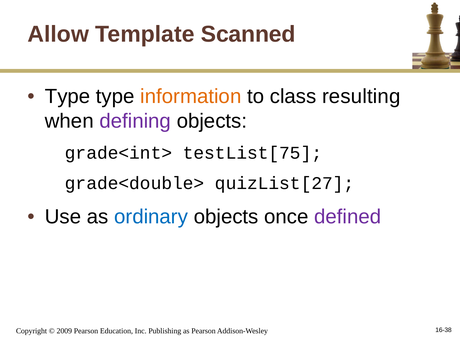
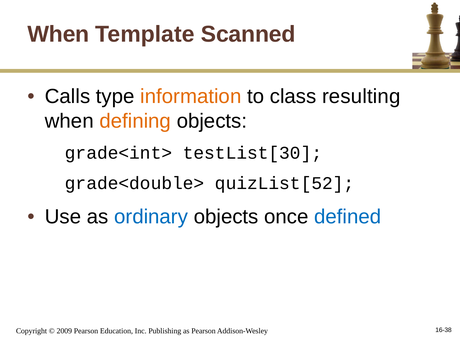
Allow: Allow -> When (58, 34)
Type: Type -> Calls (68, 96)
defining colour: purple -> orange (135, 121)
testList[75: testList[75 -> testList[30 (252, 153)
quizList[27: quizList[27 -> quizList[52 (285, 183)
defined colour: purple -> blue (348, 217)
